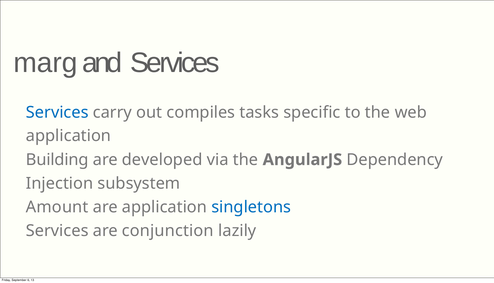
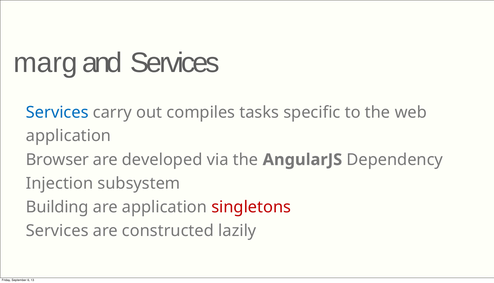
Building: Building -> Browser (57, 160)
Amount: Amount -> Building (57, 207)
singletons colour: blue -> red (251, 207)
conjunction: conjunction -> constructed (168, 231)
